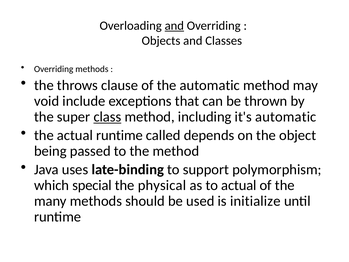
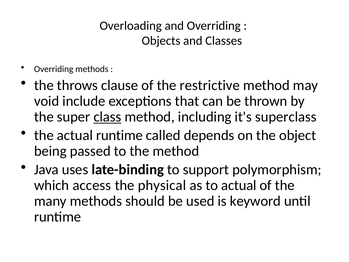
and underline: present -> none (174, 26)
the automatic: automatic -> restrictive (210, 85)
it's automatic: automatic -> superclass (286, 117)
special: special -> access (92, 185)
initialize: initialize -> keyword (255, 201)
